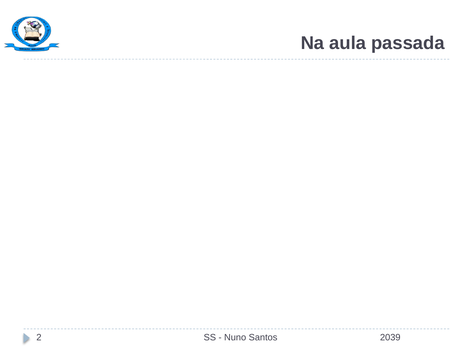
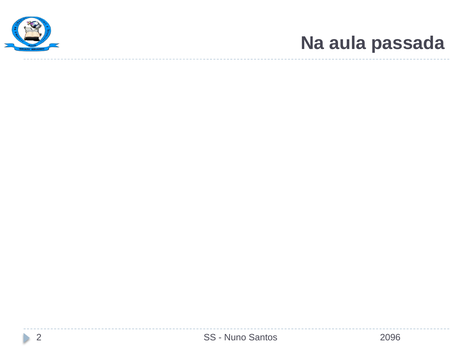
2039: 2039 -> 2096 (390, 337)
